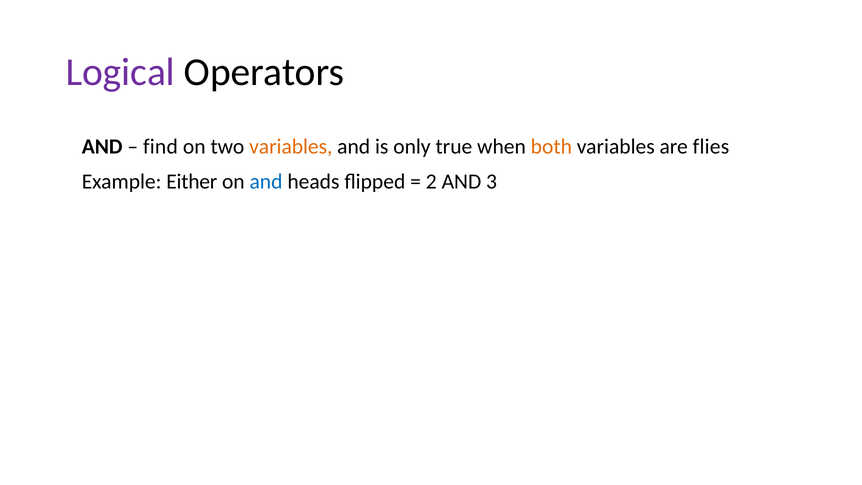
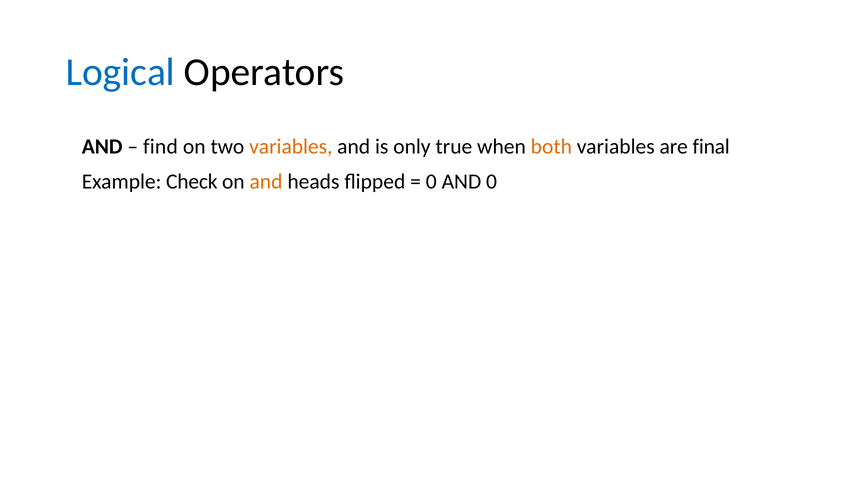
Logical colour: purple -> blue (120, 72)
flies: flies -> final (711, 147)
Either: Either -> Check (192, 182)
and colour: blue -> orange (266, 182)
2: 2 -> 0 (431, 182)
AND 3: 3 -> 0 (492, 182)
